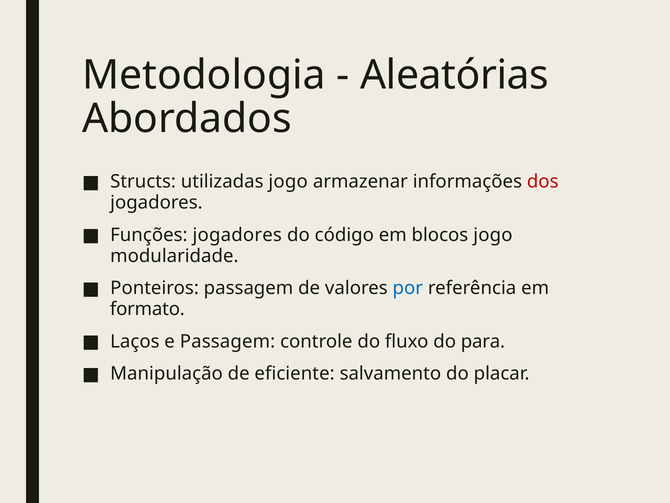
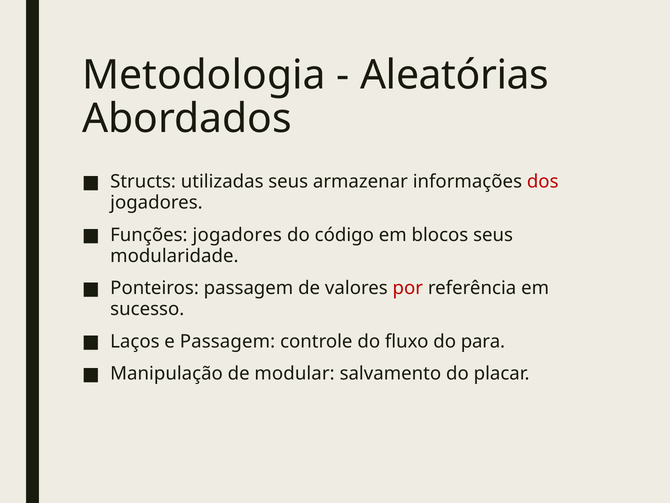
utilizadas jogo: jogo -> seus (288, 182)
blocos jogo: jogo -> seus (493, 235)
por colour: blue -> red (408, 288)
formato: formato -> sucesso (147, 309)
eficiente: eficiente -> modular (295, 373)
